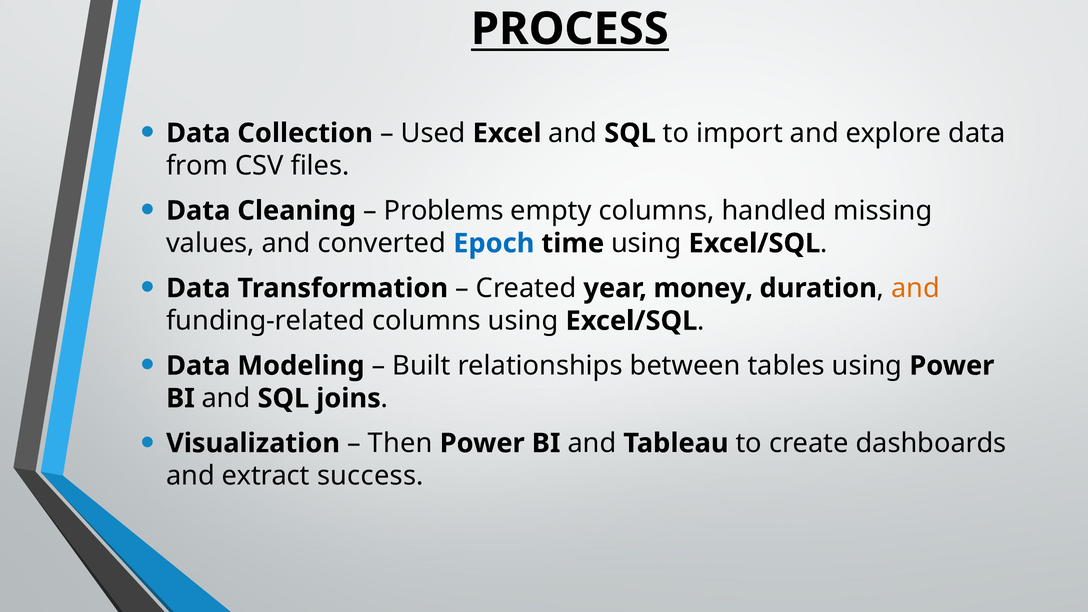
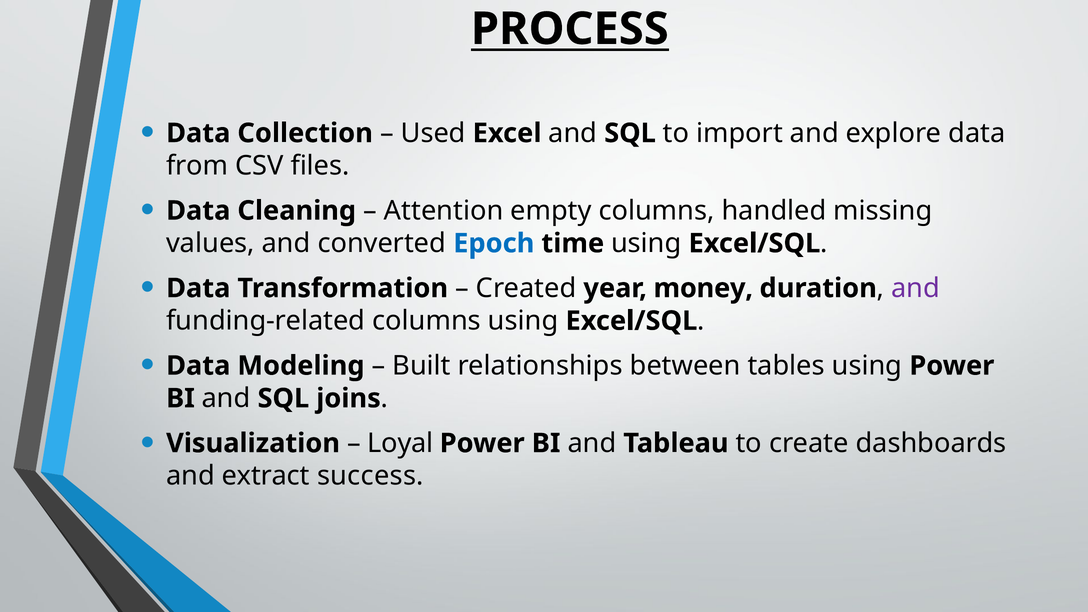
Problems: Problems -> Attention (444, 211)
and colour: orange -> purple (916, 288)
Then: Then -> Loyal (400, 443)
